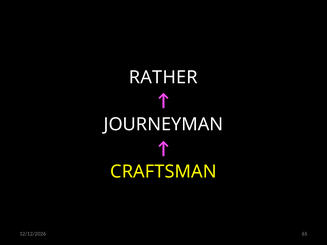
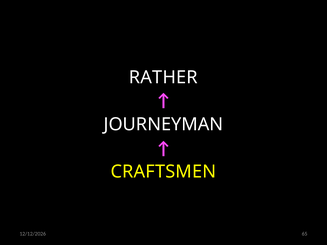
CRAFTSMAN: CRAFTSMAN -> CRAFTSMEN (163, 172)
